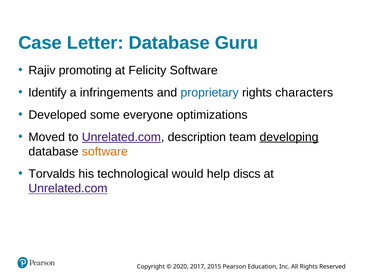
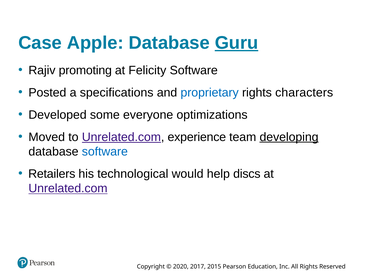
Letter: Letter -> Apple (95, 43)
Guru underline: none -> present (237, 43)
Identify: Identify -> Posted (47, 92)
infringements: infringements -> specifications (117, 92)
description: description -> experience (197, 137)
software colour: orange -> blue (105, 151)
Torvalds: Torvalds -> Retailers (52, 174)
